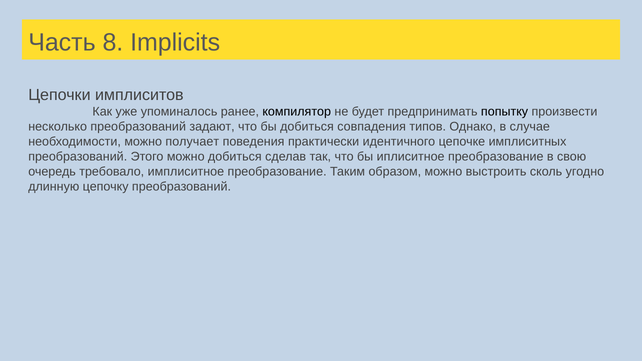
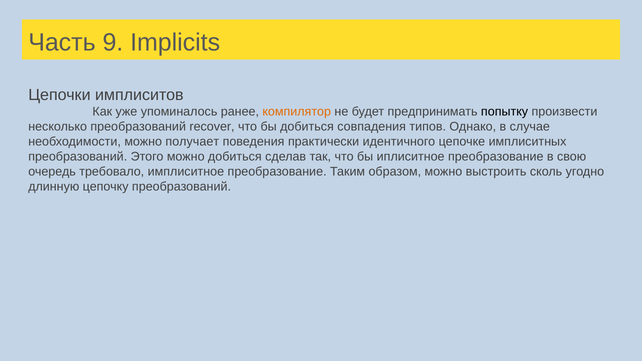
8: 8 -> 9 (113, 43)
компилятор colour: black -> orange (297, 112)
задают: задают -> recover (212, 127)
